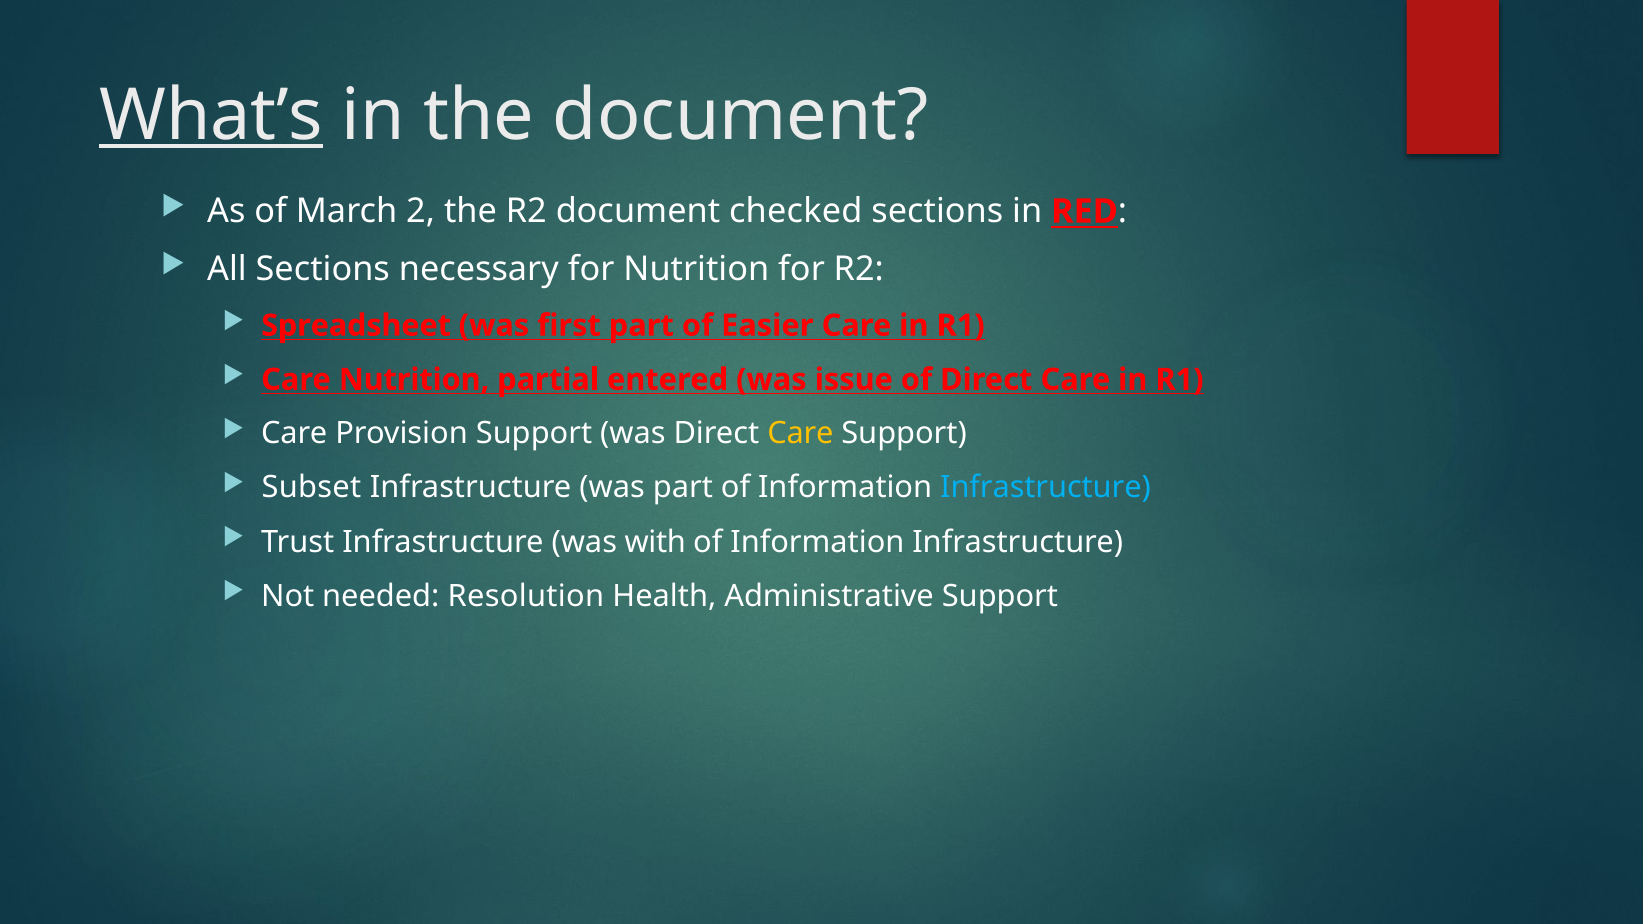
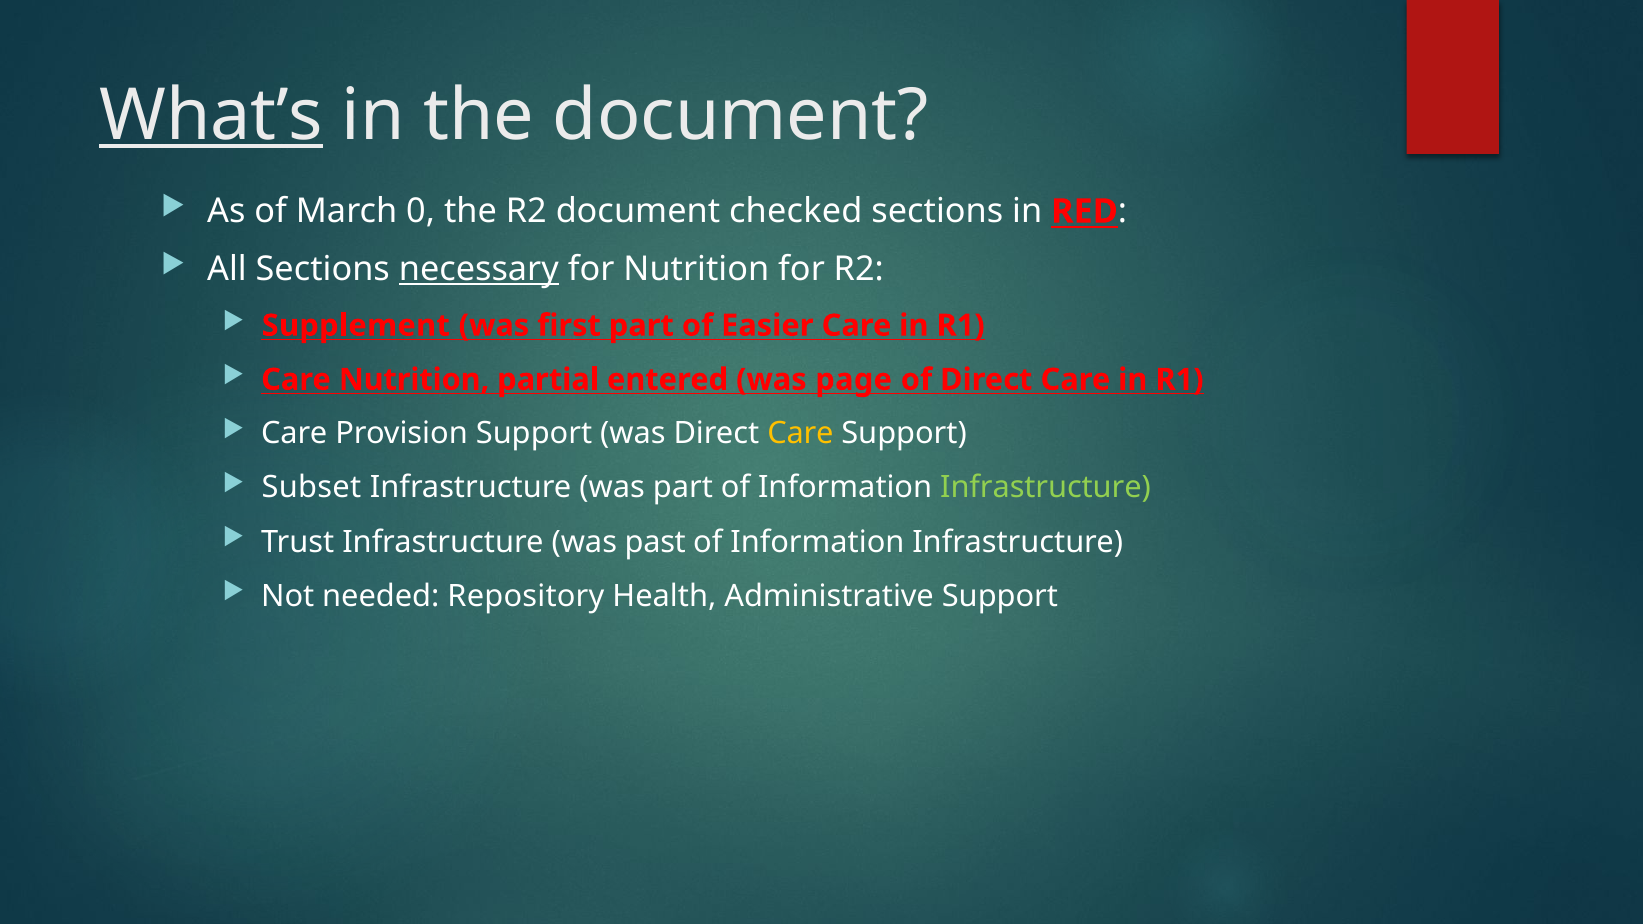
2: 2 -> 0 (421, 211)
necessary underline: none -> present (479, 270)
Spreadsheet: Spreadsheet -> Supplement (356, 326)
issue: issue -> page (854, 380)
Infrastructure colour: light blue -> light green (1045, 488)
with: with -> past (655, 542)
Resolution: Resolution -> Repository (526, 596)
